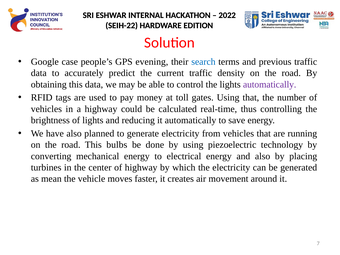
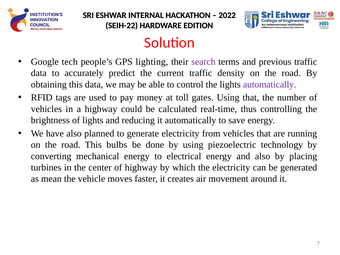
case: case -> tech (70, 62)
evening: evening -> lighting (152, 62)
search colour: blue -> purple (203, 62)
